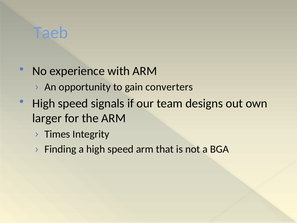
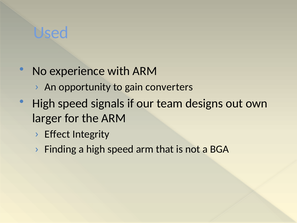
Taeb: Taeb -> Used (51, 33)
Times: Times -> Effect (57, 134)
